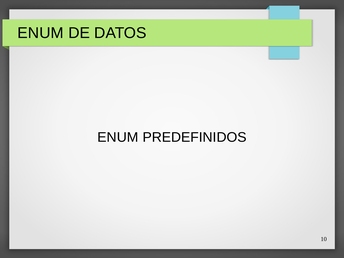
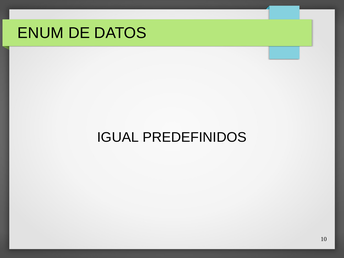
ENUM: ENUM -> IGUAL (118, 137)
